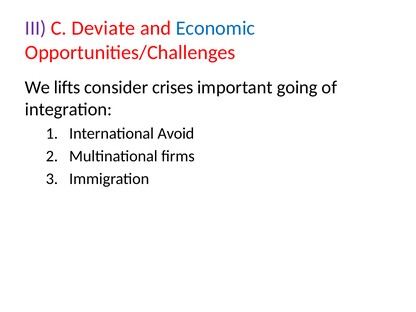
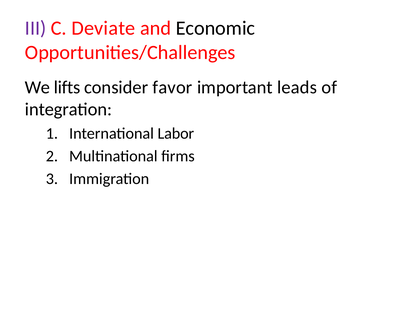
Economic colour: blue -> black (215, 28)
crises: crises -> favor (173, 87)
going: going -> leads (297, 87)
Avoid: Avoid -> Labor (176, 133)
